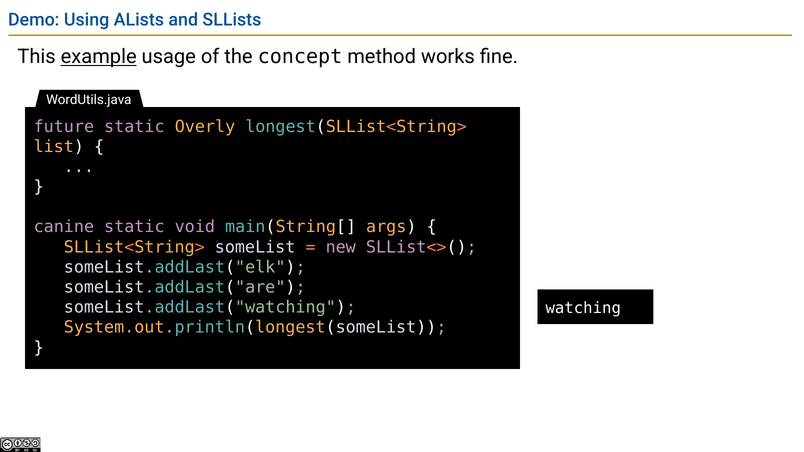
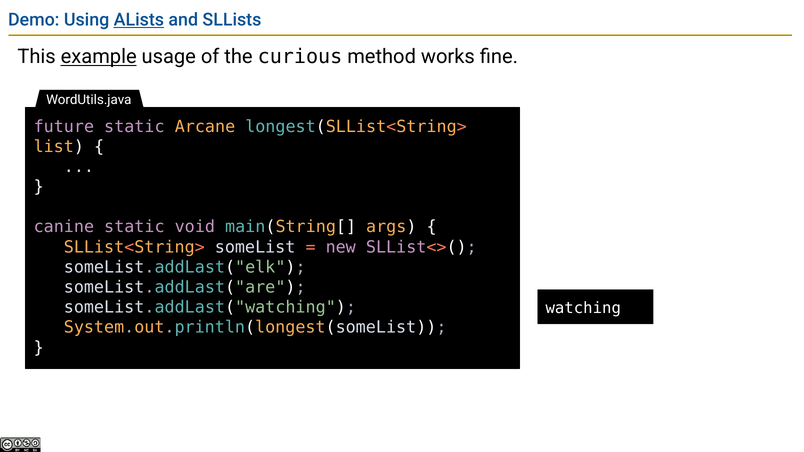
ALists underline: none -> present (139, 20)
concept: concept -> curious (300, 57)
Overly: Overly -> Arcane (205, 127)
